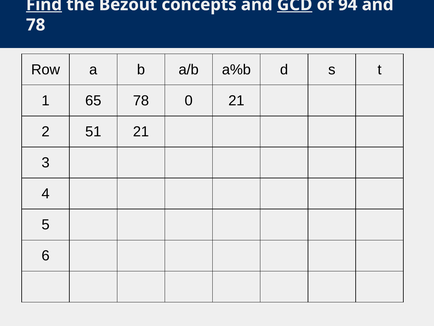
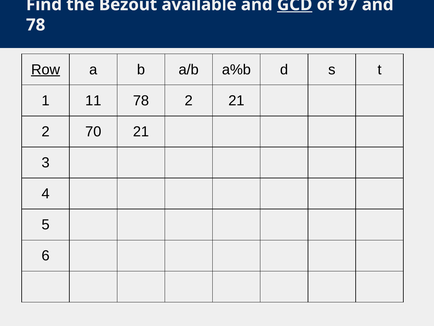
Find underline: present -> none (44, 5)
concepts: concepts -> available (199, 5)
94: 94 -> 97 (348, 5)
Row underline: none -> present (46, 69)
65: 65 -> 11 (93, 100)
78 0: 0 -> 2 (189, 100)
51: 51 -> 70 (93, 131)
